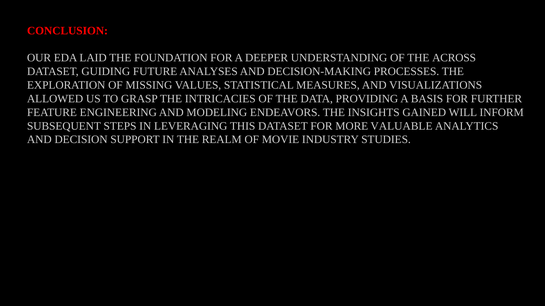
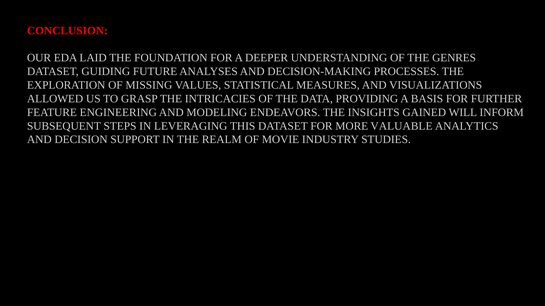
ACROSS: ACROSS -> GENRES (454, 58)
